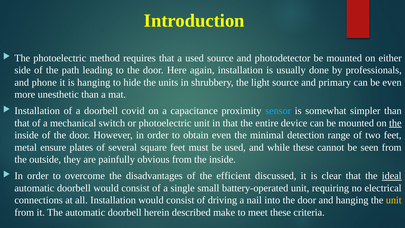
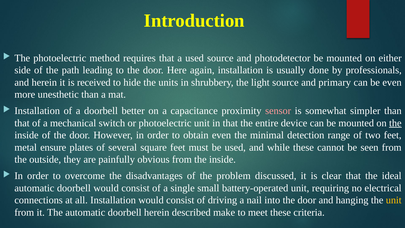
and phone: phone -> herein (44, 82)
is hanging: hanging -> received (94, 82)
covid: covid -> better (133, 111)
sensor colour: light blue -> pink (278, 111)
efficient: efficient -> problem (234, 176)
ideal underline: present -> none (392, 176)
